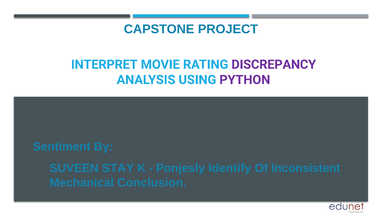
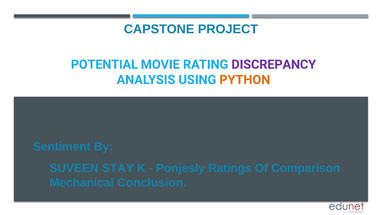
INTERPRET: INTERPRET -> POTENTIAL (104, 64)
PYTHON colour: purple -> orange (245, 80)
Identify: Identify -> Ratings (230, 168)
Inconsistent: Inconsistent -> Comparison (306, 168)
